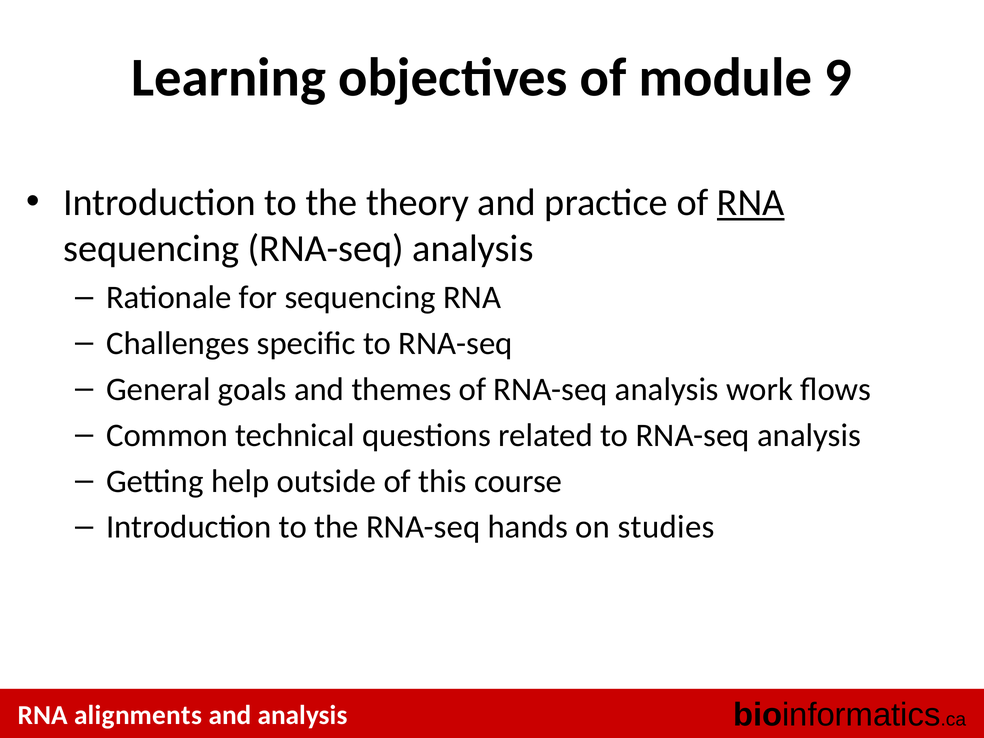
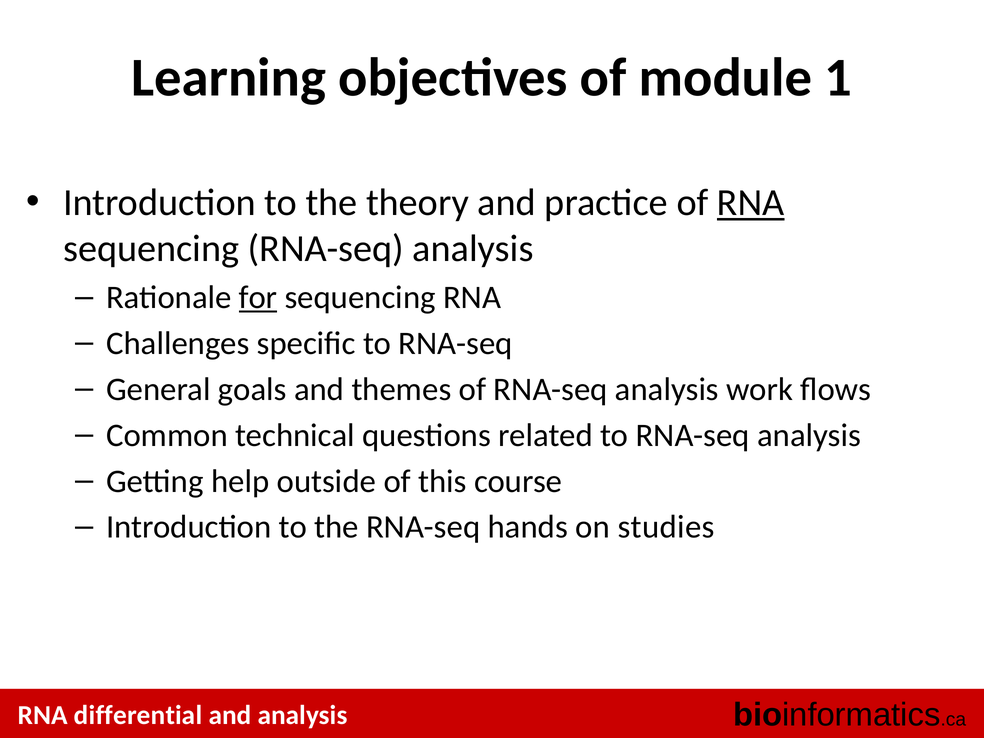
9: 9 -> 1 (838, 78)
for underline: none -> present (258, 298)
alignments: alignments -> differential (138, 715)
